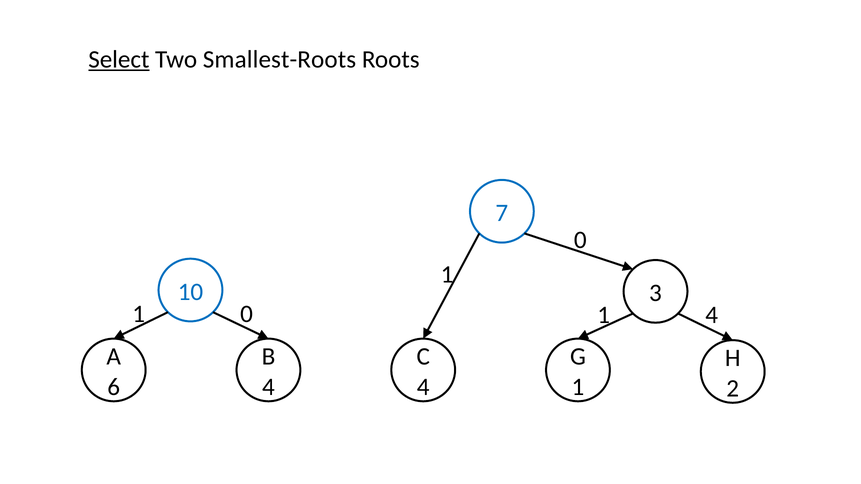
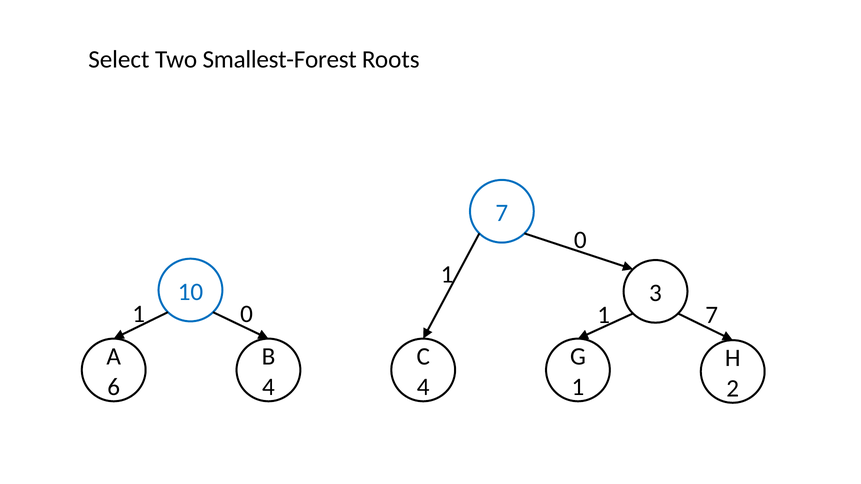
Select underline: present -> none (119, 59)
Smallest-Roots: Smallest-Roots -> Smallest-Forest (280, 59)
1 4: 4 -> 7 (712, 315)
